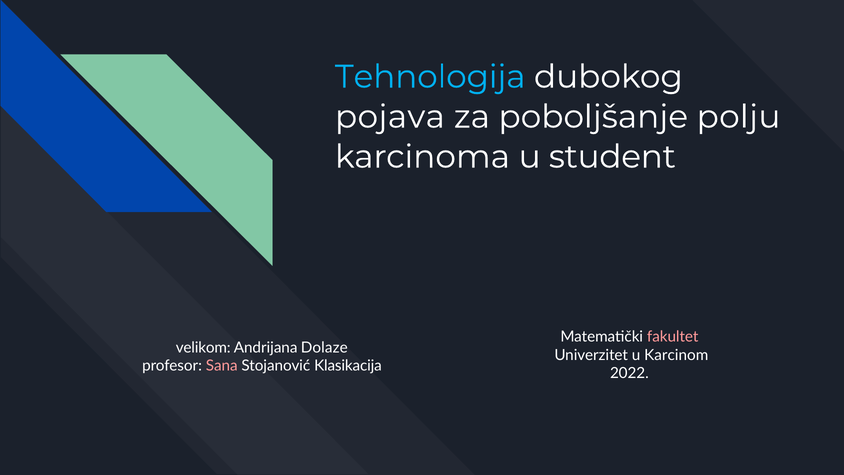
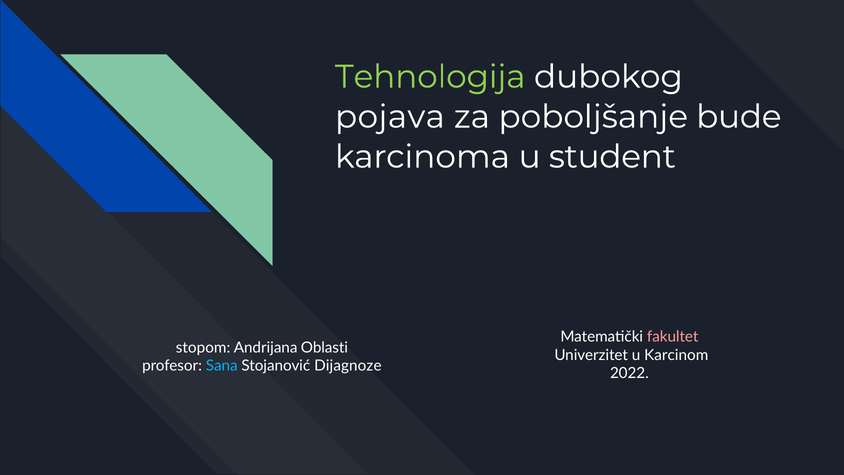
Tehnologija colour: light blue -> light green (430, 77)
polju: polju -> bude (739, 117)
velikom: velikom -> stopom (203, 347)
Dolaze: Dolaze -> Oblasti (324, 347)
Sana colour: pink -> light blue (222, 366)
Klasikacija: Klasikacija -> Dijagnoze (348, 366)
